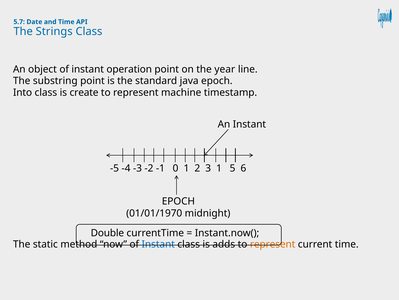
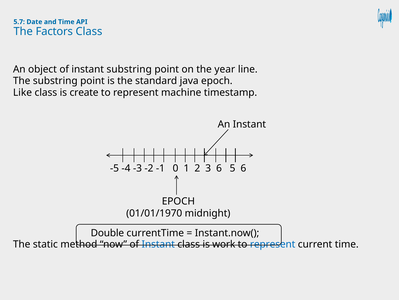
Strings: Strings -> Factors (54, 31)
instant operation: operation -> substring (129, 69)
Into: Into -> Like (22, 92)
3 1: 1 -> 6 (219, 168)
adds: adds -> work (224, 244)
represent colour: orange -> blue (273, 244)
